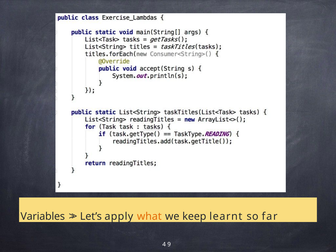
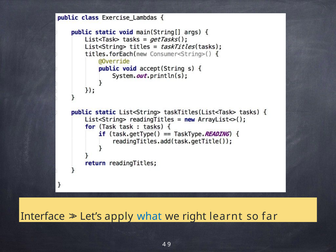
Variables: Variables -> Interface (43, 216)
what colour: orange -> blue (149, 216)
keep: keep -> right (194, 216)
